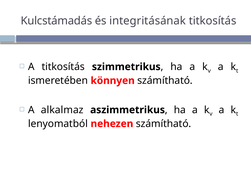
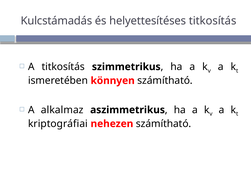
integritásának: integritásának -> helyettesítéses (148, 21)
lenyomatból: lenyomatból -> kriptográfiai (58, 123)
